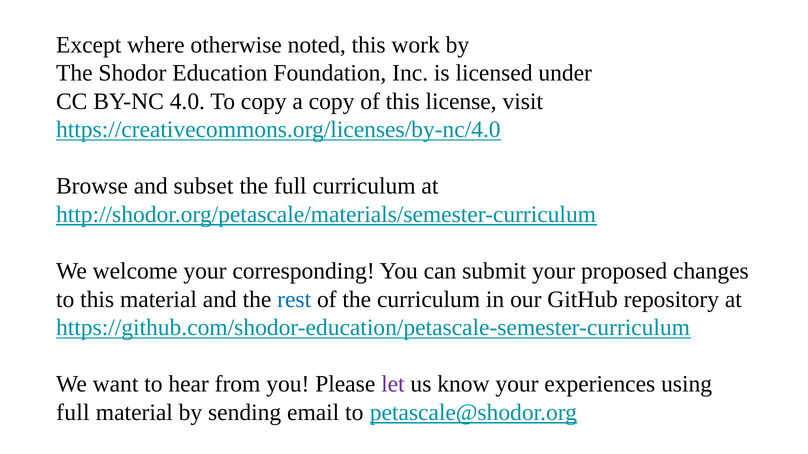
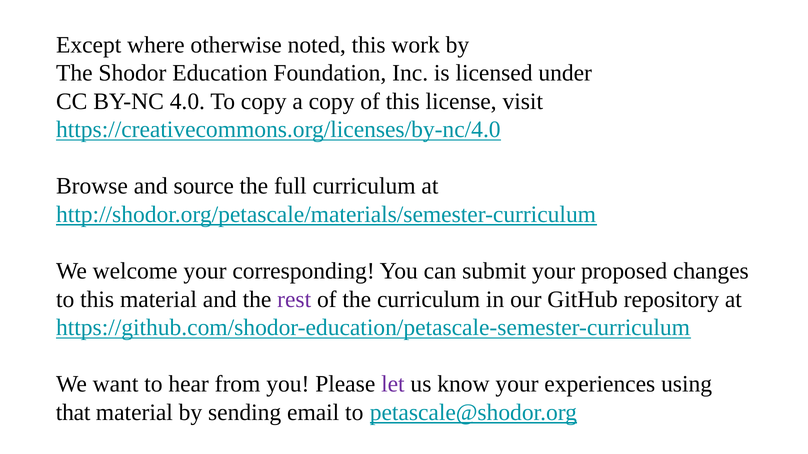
subset: subset -> source (204, 186)
rest colour: blue -> purple (294, 300)
full: full -> that (73, 413)
